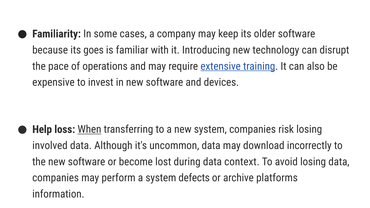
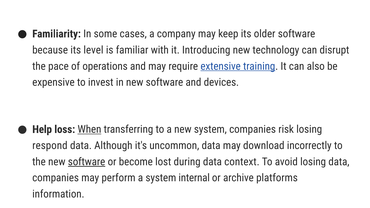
goes: goes -> level (93, 50)
involved: involved -> respond (50, 146)
software underline: none -> present (87, 162)
defects: defects -> internal (194, 178)
